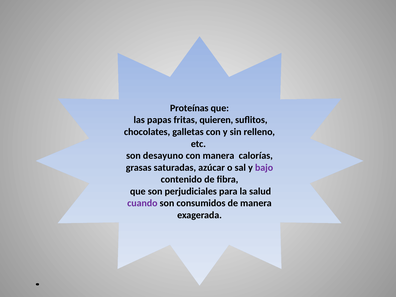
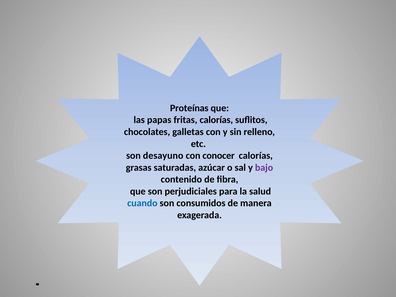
fritas quieren: quieren -> calorías (216, 120)
con manera: manera -> conocer (219, 156)
cuando colour: purple -> blue (142, 203)
